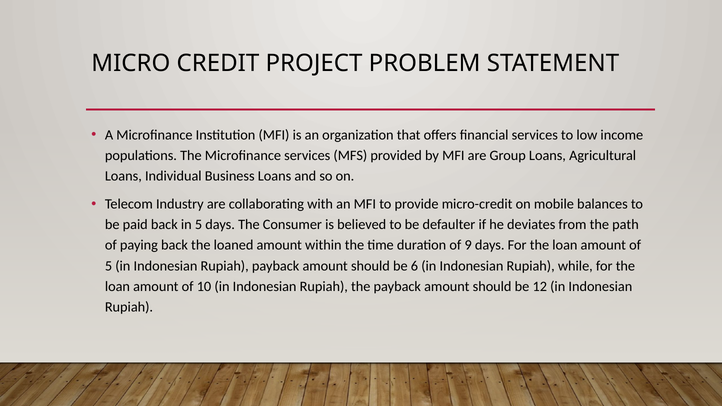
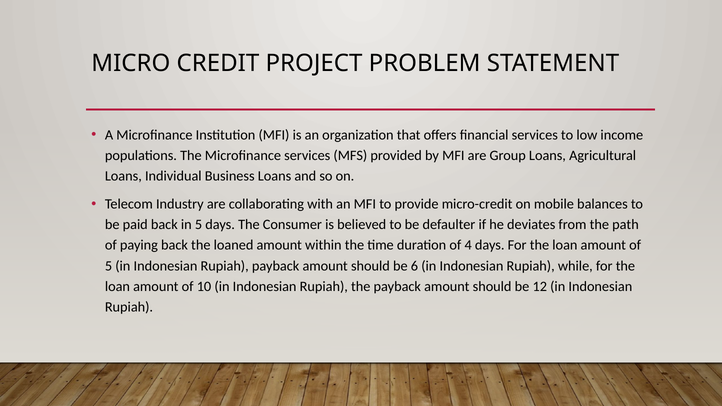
9: 9 -> 4 (468, 245)
